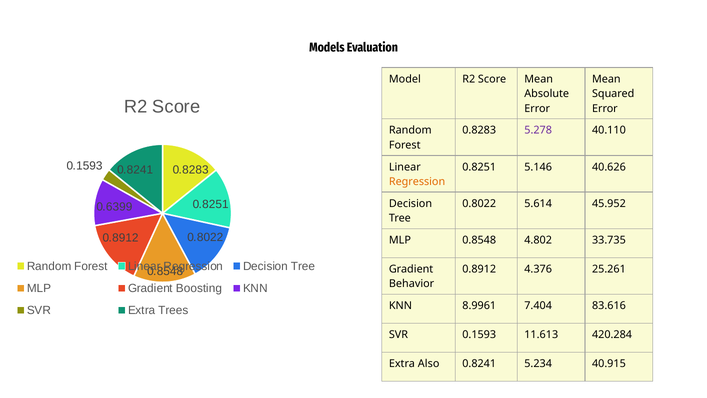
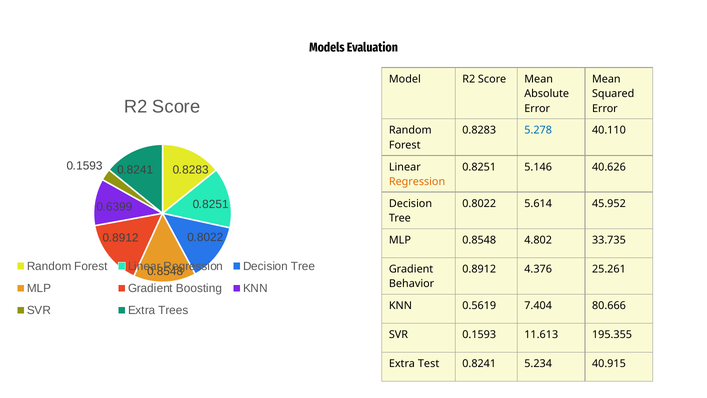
5.278 colour: purple -> blue (538, 130)
8.9961: 8.9961 -> 0.5619 (479, 305)
83.616: 83.616 -> 80.666 (609, 305)
420.284: 420.284 -> 195.355 (612, 334)
Also: Also -> Test (429, 363)
